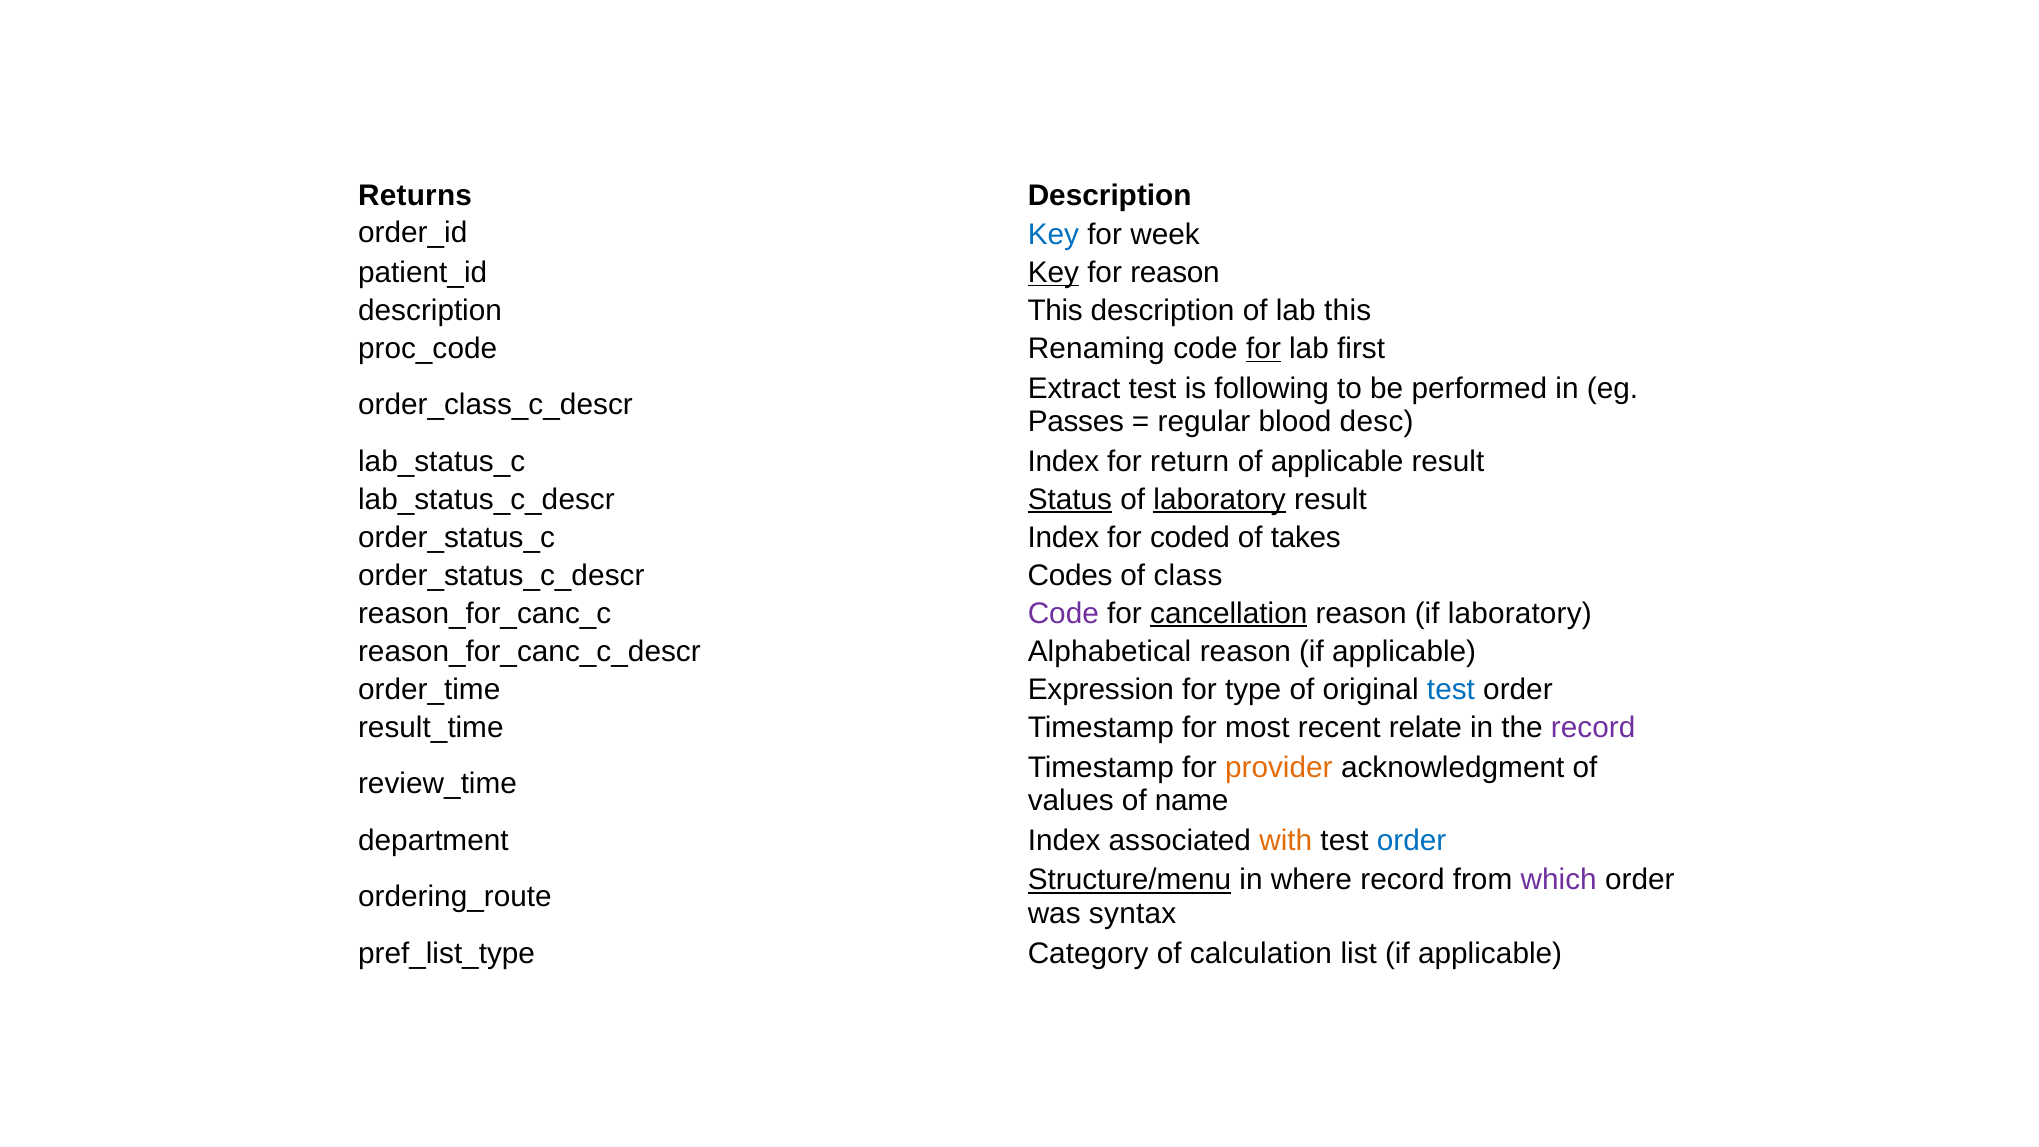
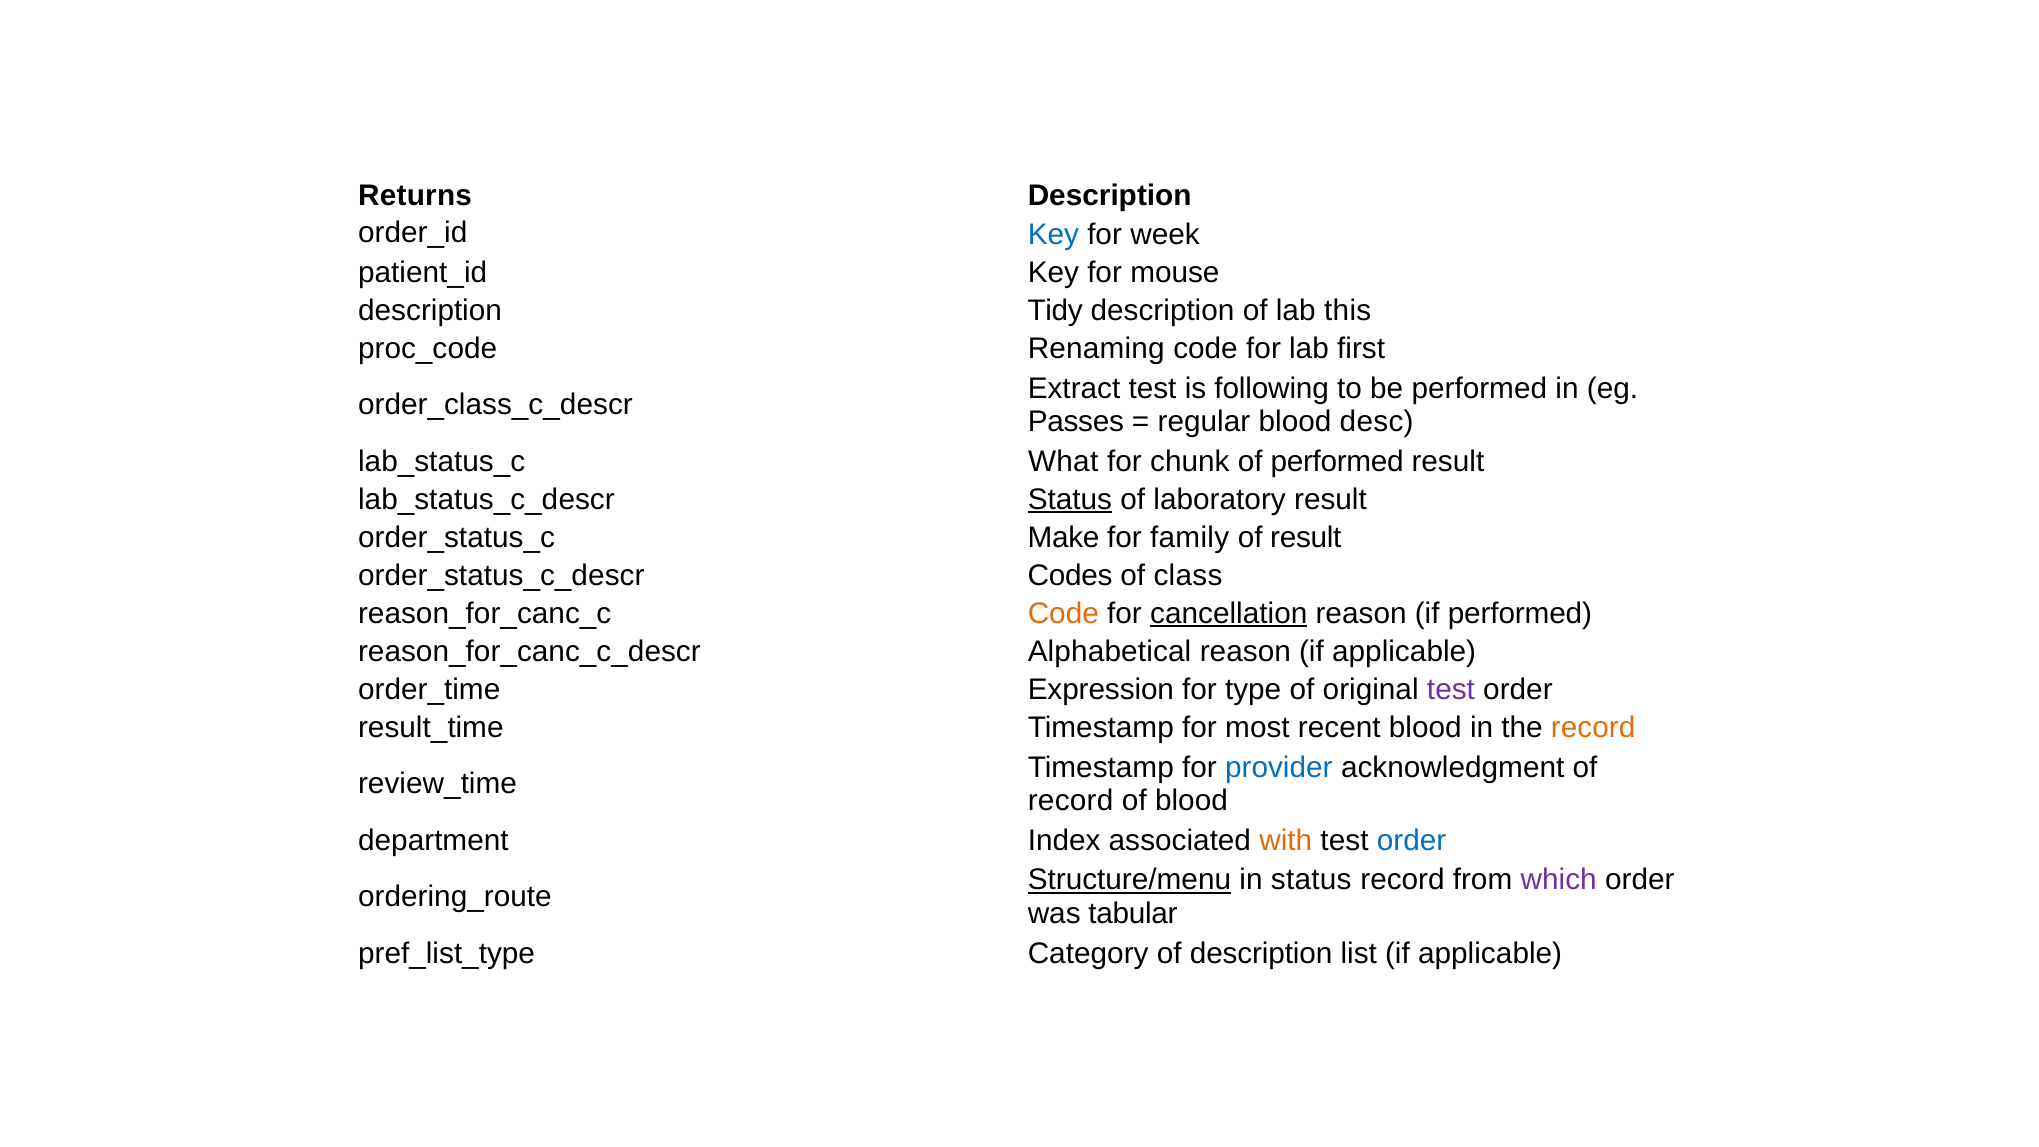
Key underline: present -> none (1053, 273)
for reason: reason -> mouse (1175, 273)
description This: This -> Tidy (1055, 311)
for underline: present -> none (1264, 349)
Index: Index -> What (1063, 461)
return: return -> chunk (1190, 461)
of applicable: applicable -> performed (1337, 461)
laboratory underline: present -> none (1220, 499)
Index: Index -> Make (1063, 537)
coded: coded -> family (1190, 537)
of takes: takes -> result (1306, 537)
Code colour: purple -> orange (1063, 613)
if laboratory: laboratory -> performed (1520, 613)
test colour: blue -> purple (1451, 689)
recent relate: relate -> blood (1425, 727)
record colour: purple -> orange (1593, 727)
provider colour: orange -> blue (1279, 767)
values: values -> record (1071, 801)
of name: name -> blood (1191, 801)
in where: where -> status (1311, 880)
syntax: syntax -> tabular (1133, 913)
of calculation: calculation -> description (1261, 953)
